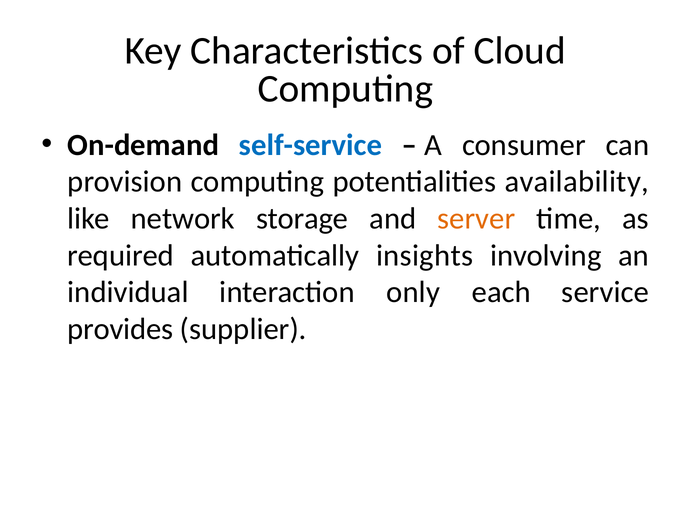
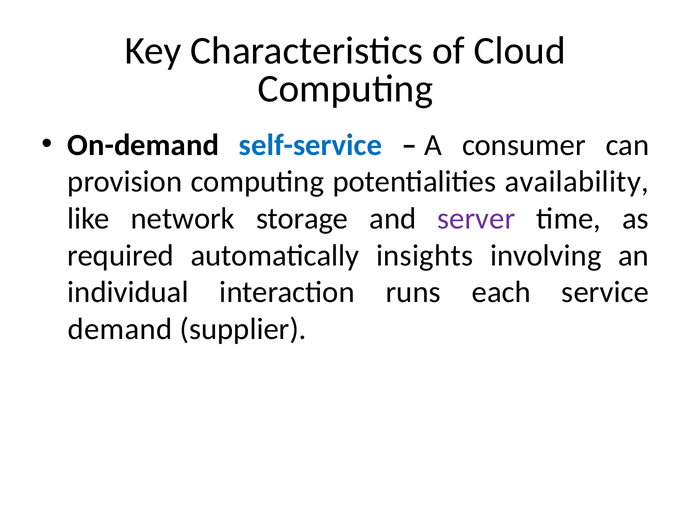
server colour: orange -> purple (476, 219)
only: only -> runs (413, 292)
provides: provides -> demand (120, 329)
